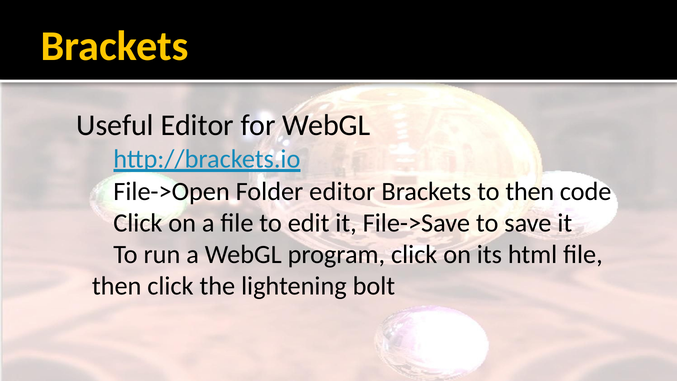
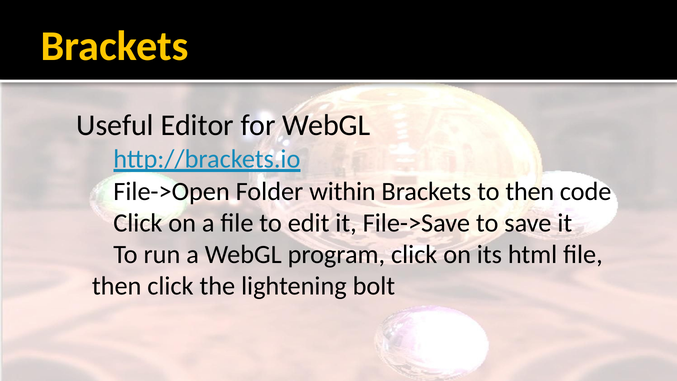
Folder editor: editor -> within (342, 191)
